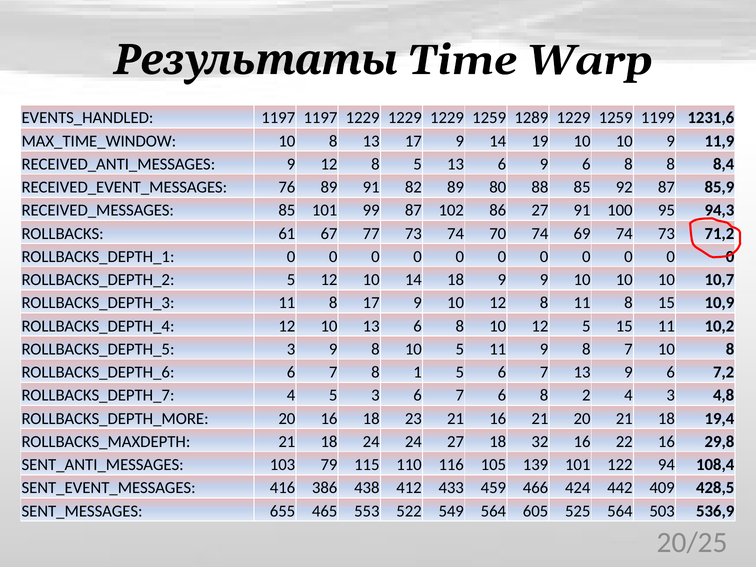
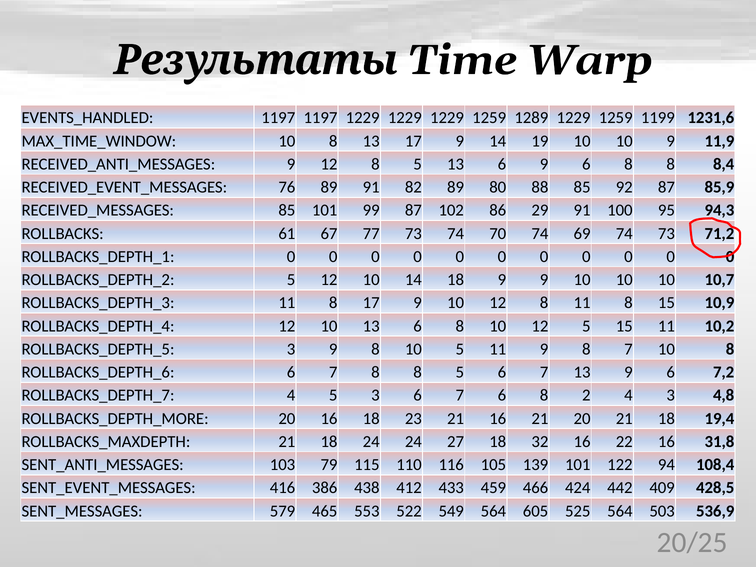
86 27: 27 -> 29 (540, 210)
7 8 1: 1 -> 8 (418, 372)
29,8: 29,8 -> 31,8 (719, 442)
655: 655 -> 579 (283, 511)
